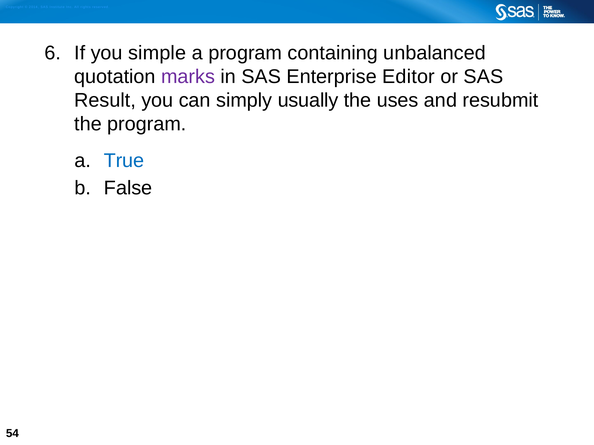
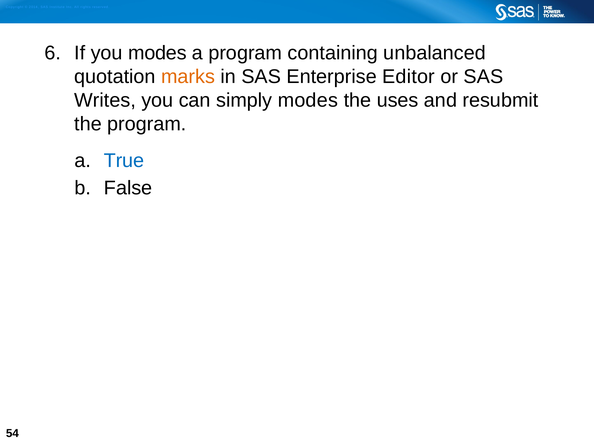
you simple: simple -> modes (157, 53)
marks colour: purple -> orange (188, 77)
Result: Result -> Writes (105, 100)
simply usually: usually -> modes (308, 100)
